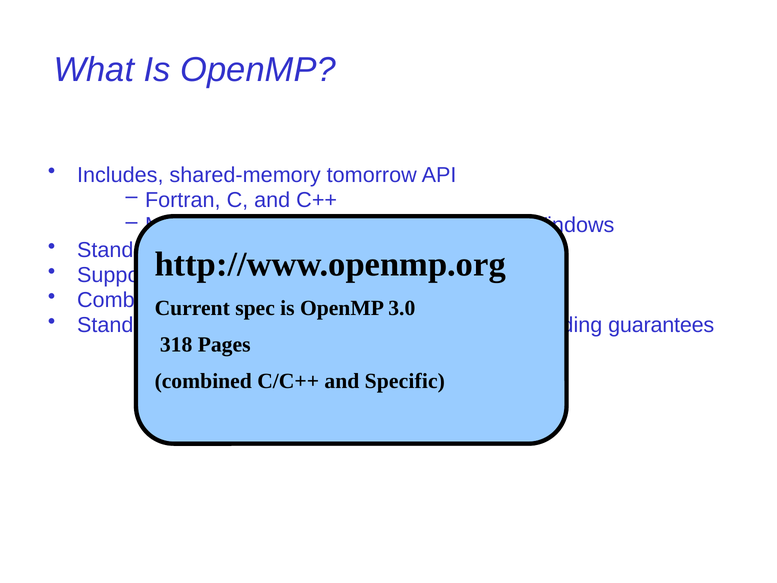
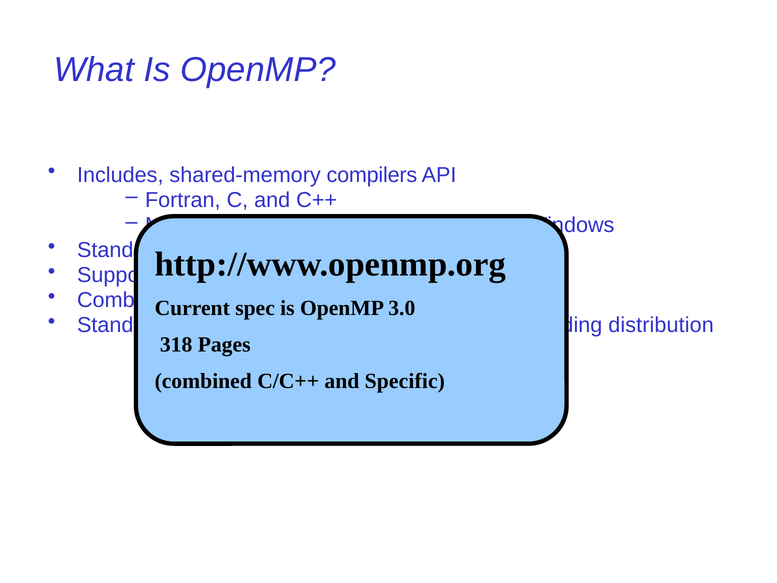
tomorrow: tomorrow -> compilers (372, 175)
guarantees: guarantees -> distribution (661, 325)
